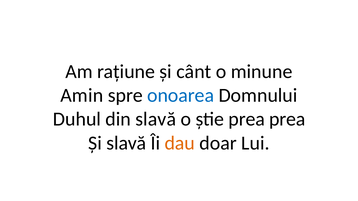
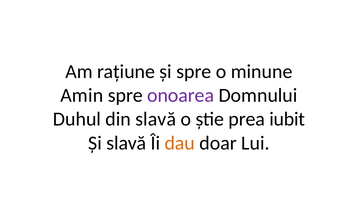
și cânt: cânt -> spre (194, 72)
onoarea colour: blue -> purple (181, 96)
prea prea: prea -> iubit (287, 119)
